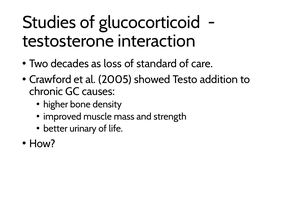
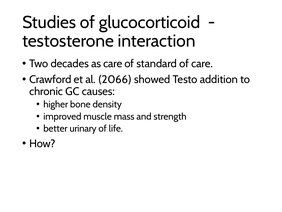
as loss: loss -> care (113, 64)
2005: 2005 -> 2066 (115, 79)
